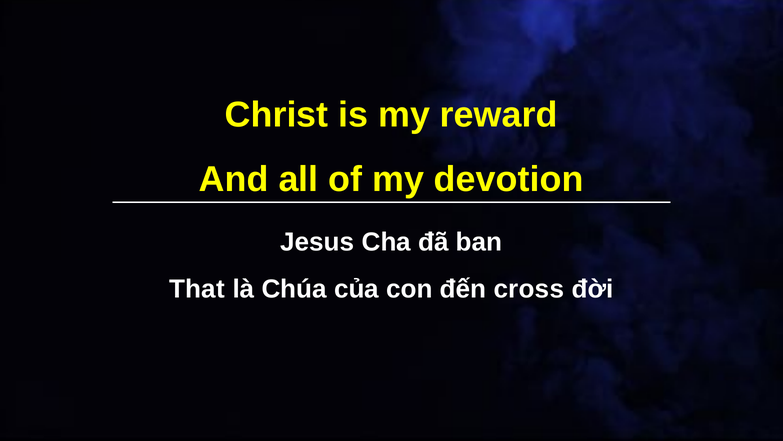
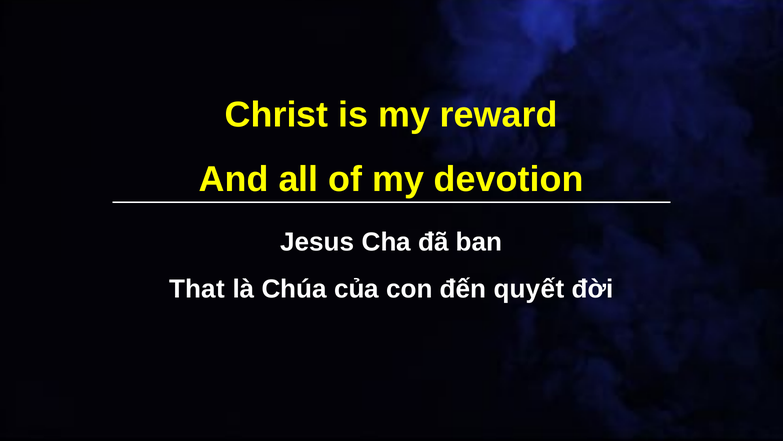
cross: cross -> quyết (529, 289)
